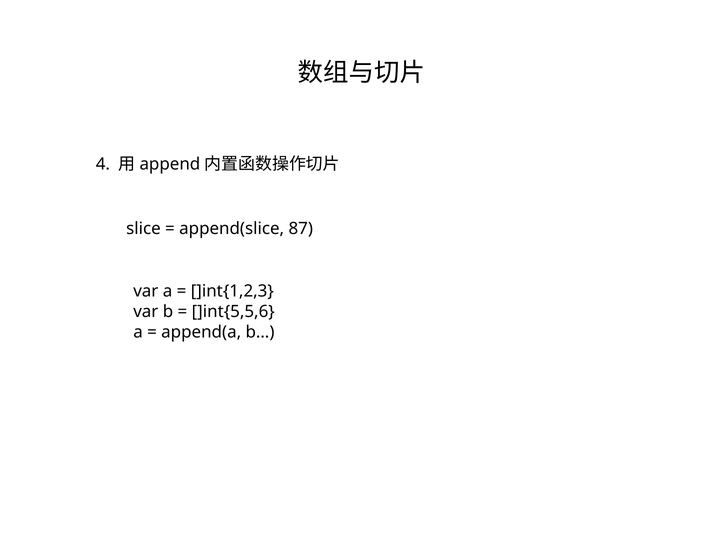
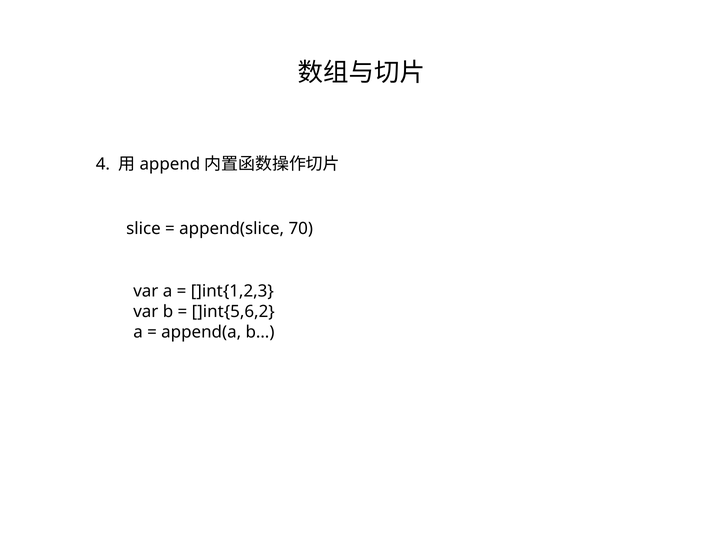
87: 87 -> 70 (301, 229)
]int{5,5,6: ]int{5,5,6 -> ]int{5,6,2 (233, 312)
